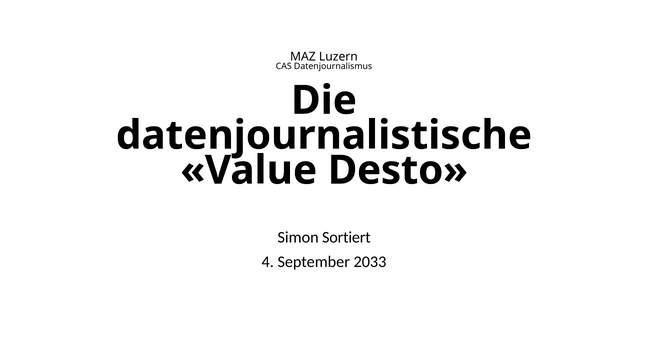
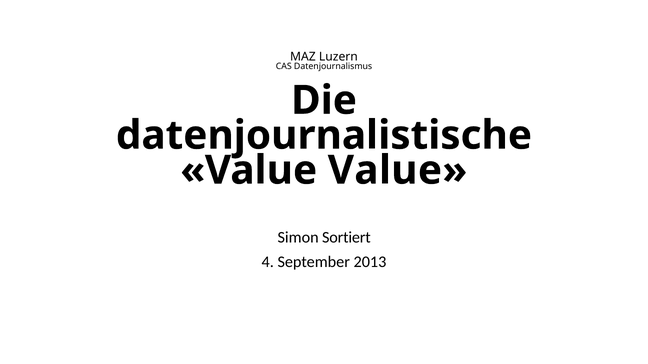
Value Desto: Desto -> Value (397, 171)
2033: 2033 -> 2013 (370, 262)
